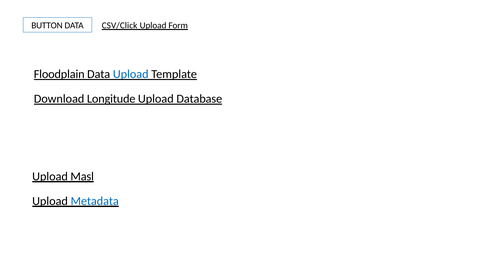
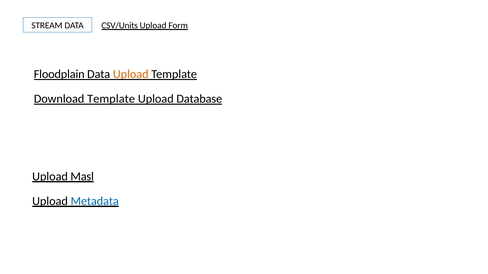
BUTTON: BUTTON -> STREAM (47, 25)
CSV/Click: CSV/Click -> CSV/Units (120, 25)
Upload colour: blue -> orange (131, 74)
Download Longitude: Longitude -> Template (111, 99)
